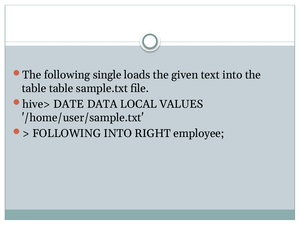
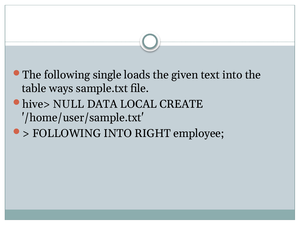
table table: table -> ways (61, 88)
DATE: DATE -> NULL (69, 104)
VALUES: VALUES -> CREATE (181, 104)
